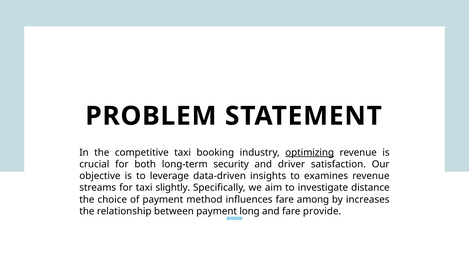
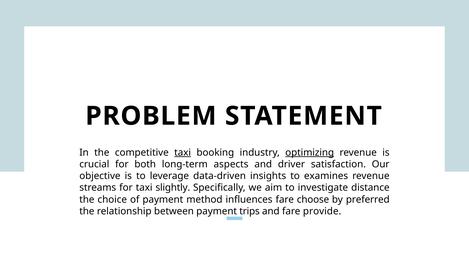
taxi underline: none -> present (183, 152)
security: security -> aspects (231, 164)
among: among -> choose (313, 199)
increases: increases -> preferred (368, 199)
long: long -> trips (250, 211)
